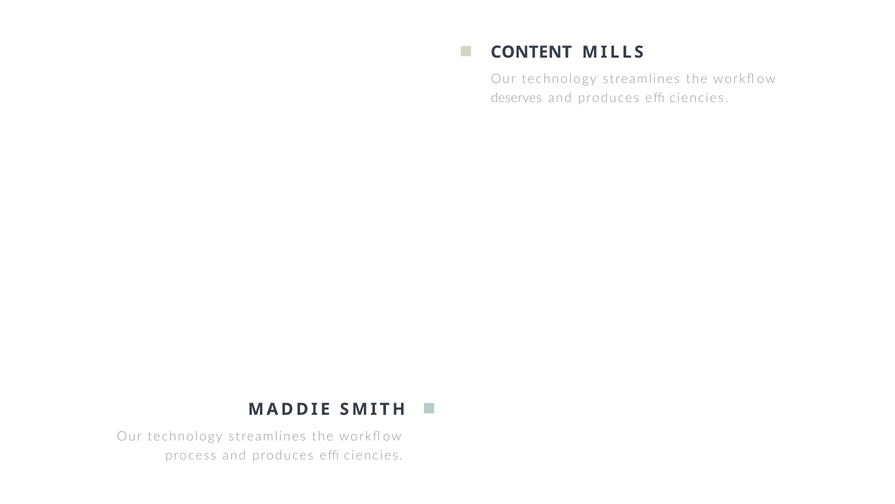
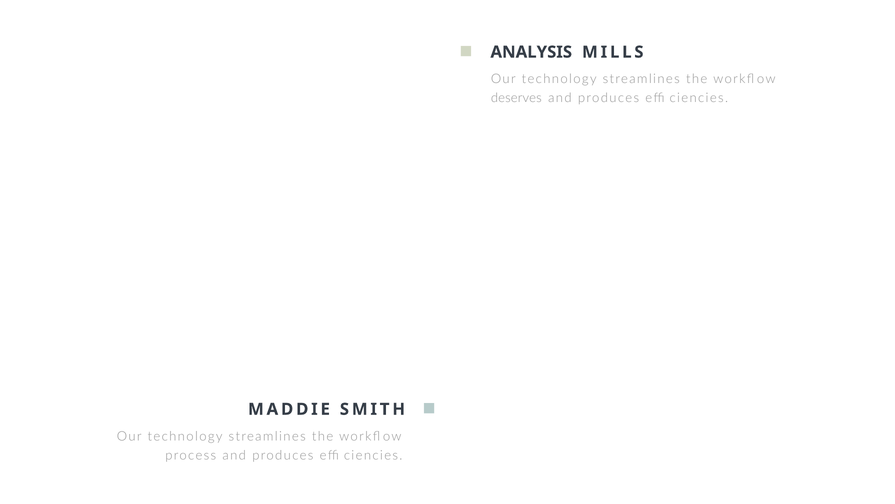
CONTENT: CONTENT -> ANALYSIS (531, 52)
